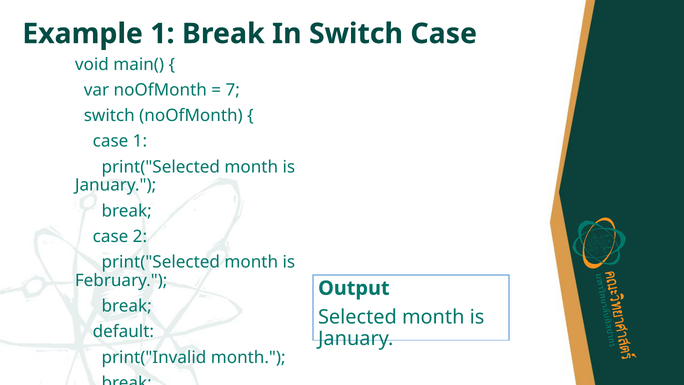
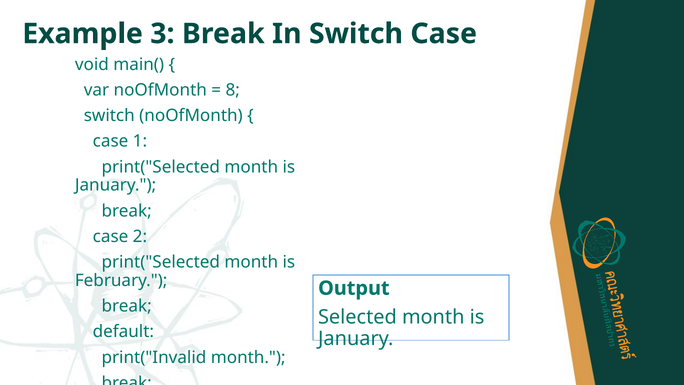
Example 1: 1 -> 3 (162, 34)
7: 7 -> 8 (233, 90)
